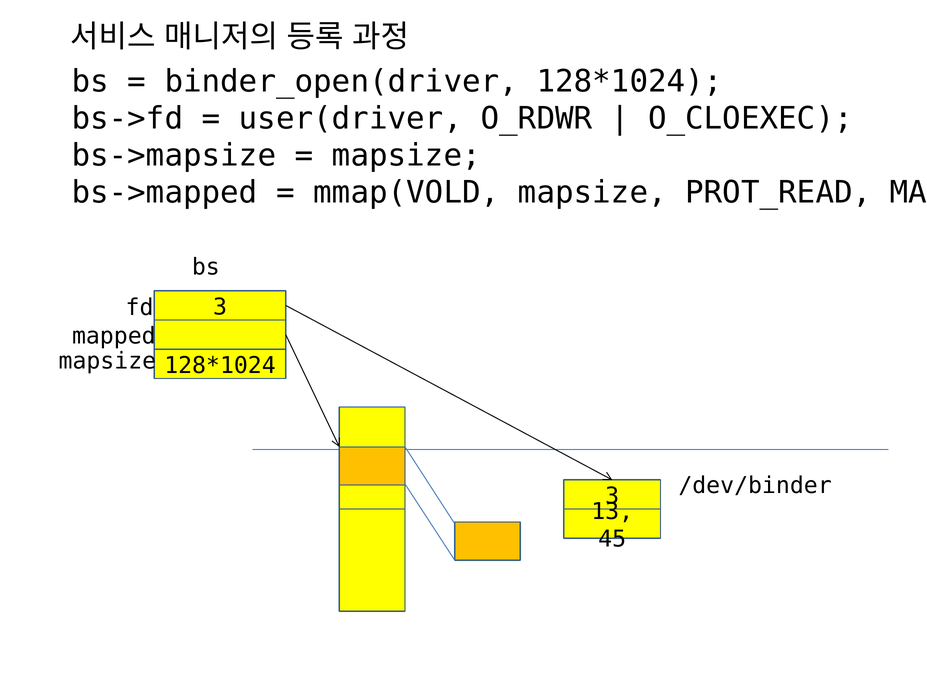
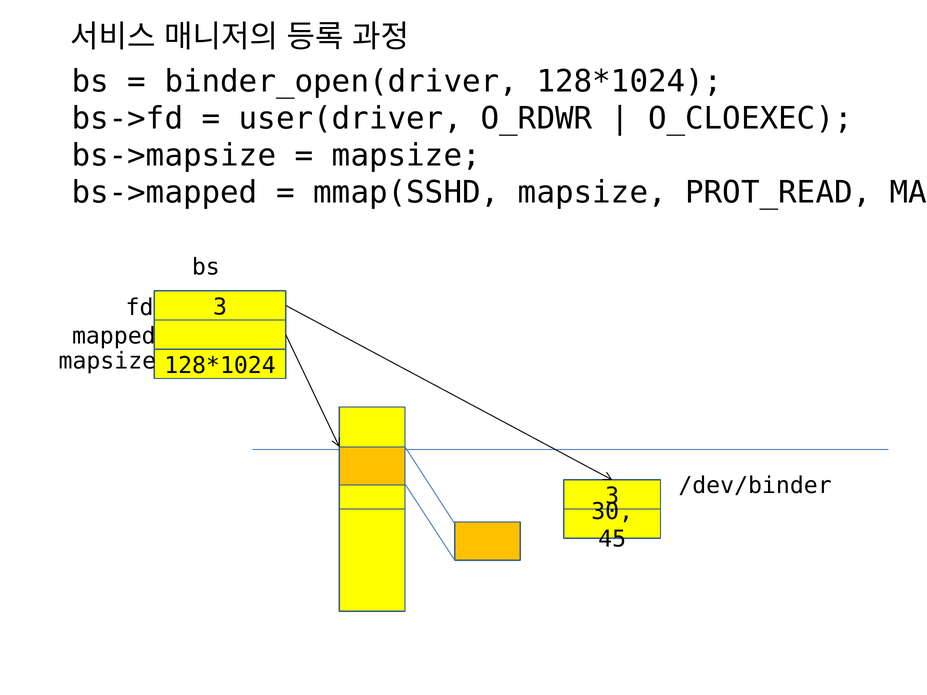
mmap(VOLD: mmap(VOLD -> mmap(SSHD (406, 193)
13: 13 -> 30 (612, 512)
